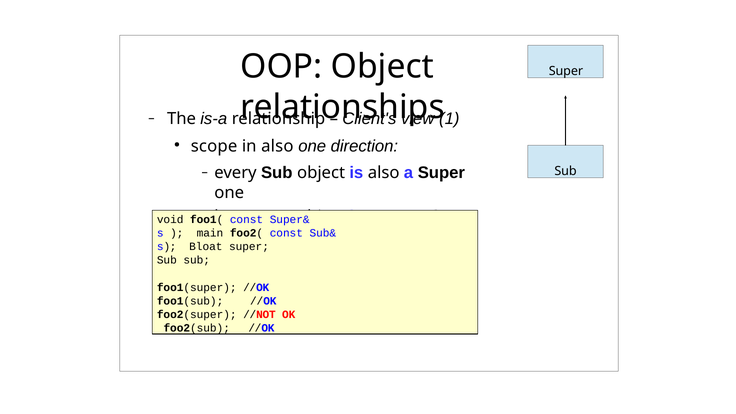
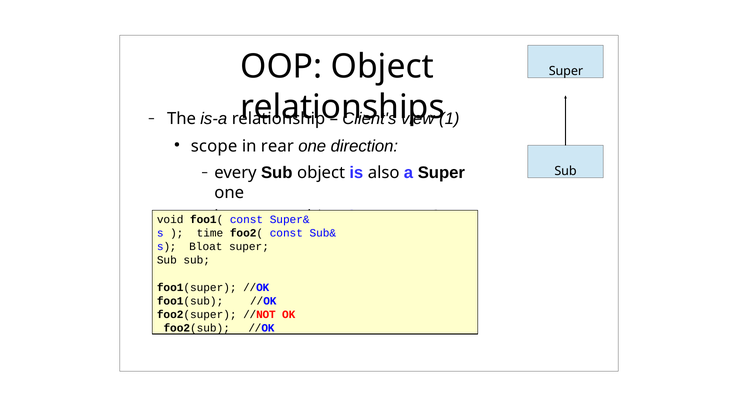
in also: also -> rear (277, 146)
main: main -> time (210, 233)
